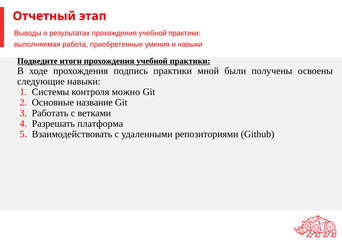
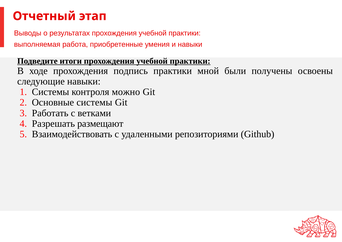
Основные название: название -> системы (94, 102)
платформа: платформа -> размещают (100, 123)
